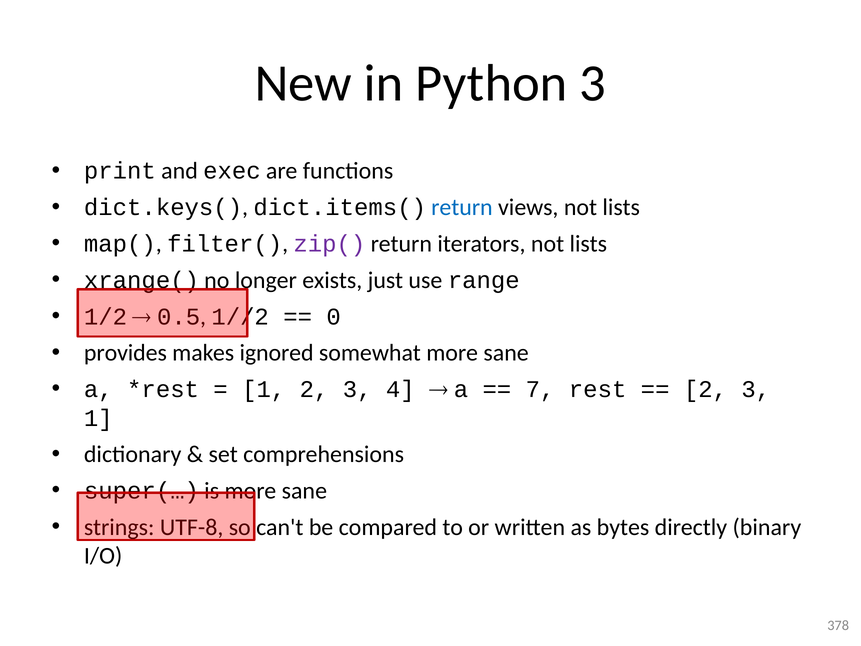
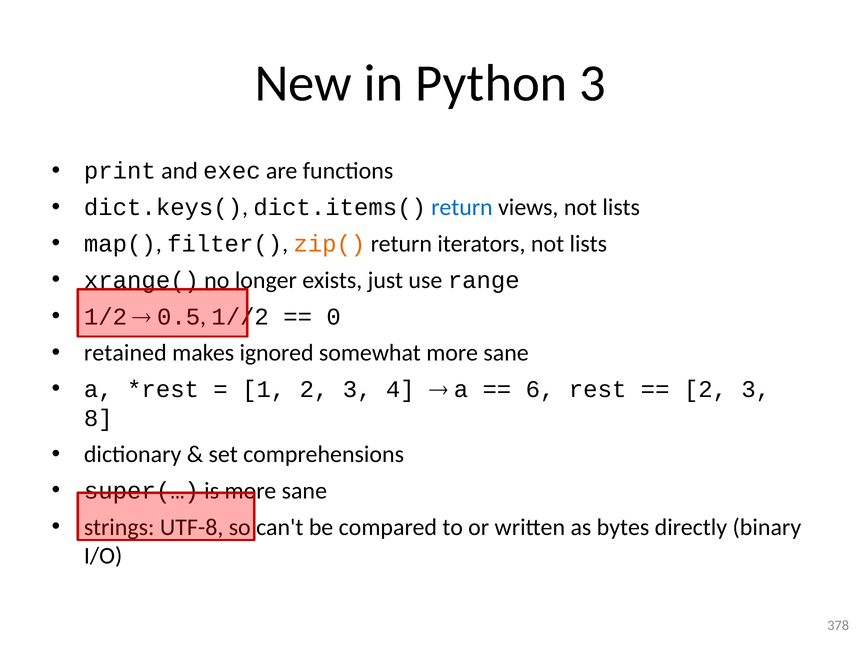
zip( colour: purple -> orange (329, 244)
provides: provides -> retained (125, 353)
7: 7 -> 6 (540, 389)
1: 1 -> 8 (98, 418)
